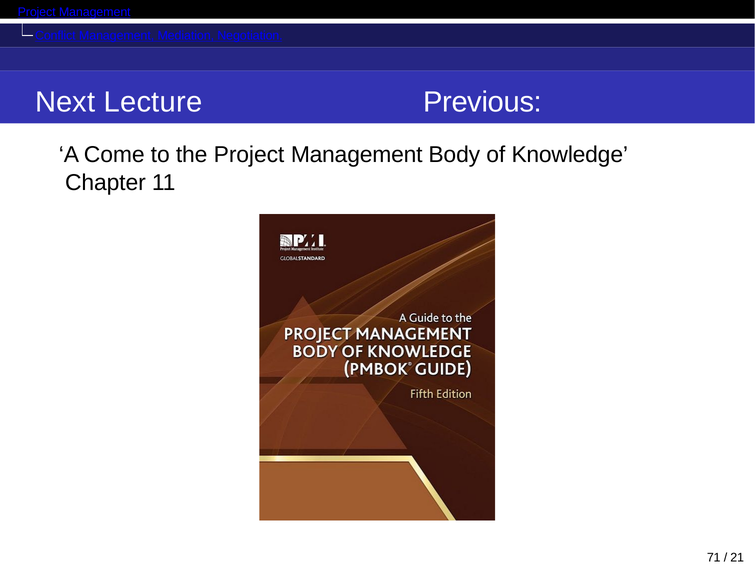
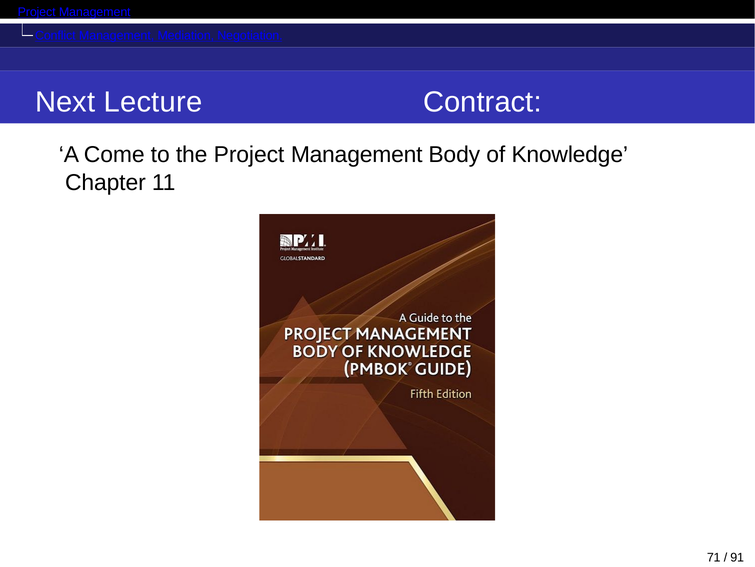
Previous: Previous -> Contract (482, 102)
21: 21 -> 91 (737, 557)
